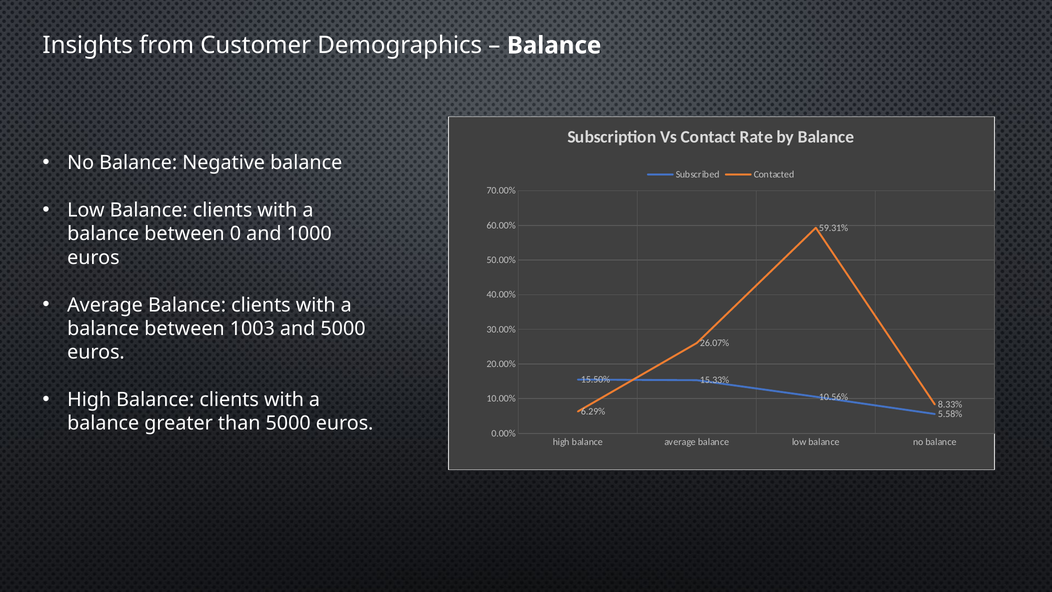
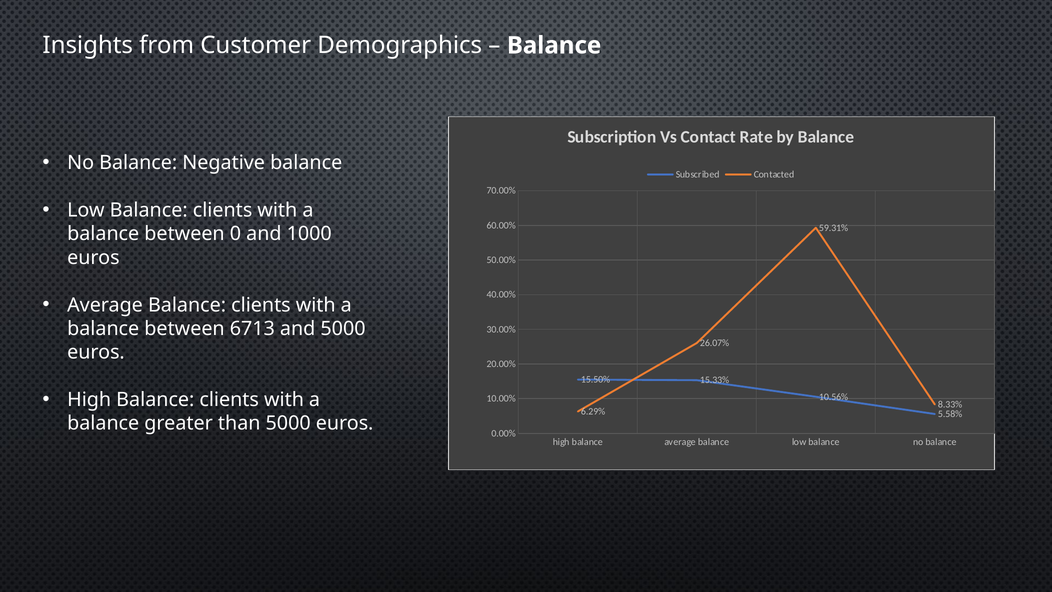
1003: 1003 -> 6713 (252, 329)
